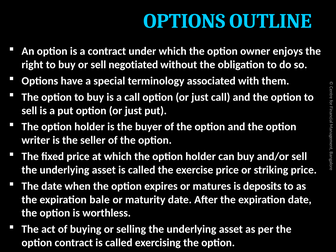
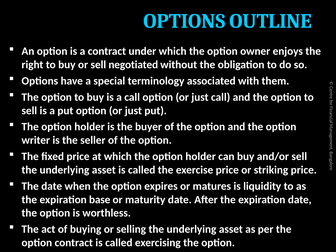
deposits: deposits -> liquidity (262, 186)
bale: bale -> base (100, 200)
